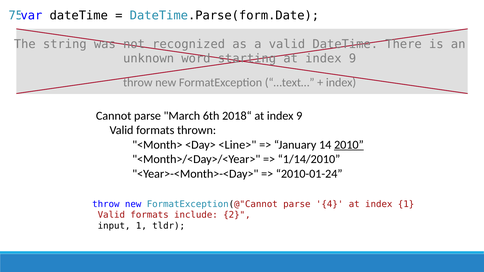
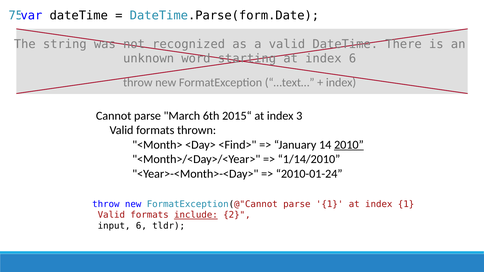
starting at index 9: 9 -> 6 (353, 59)
2018“: 2018“ -> 2015“ (237, 116)
9: 9 -> 3 (299, 116)
<Line>: <Line> -> <Find> (237, 145)
parse 4: 4 -> 1 (330, 204)
include underline: none -> present (196, 215)
input 1: 1 -> 6 (141, 226)
